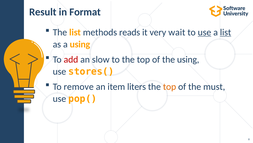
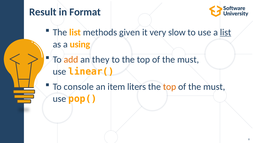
reads: reads -> given (130, 32)
wait: wait -> slow (177, 32)
use underline: present -> none (204, 32)
add colour: red -> orange (71, 59)
slow: slow -> they (101, 59)
using: using -> must (188, 59)
stores(: stores( -> linear( (91, 71)
remove: remove -> console (79, 86)
